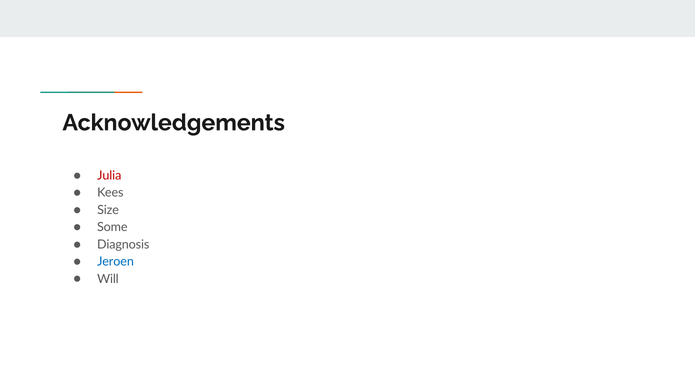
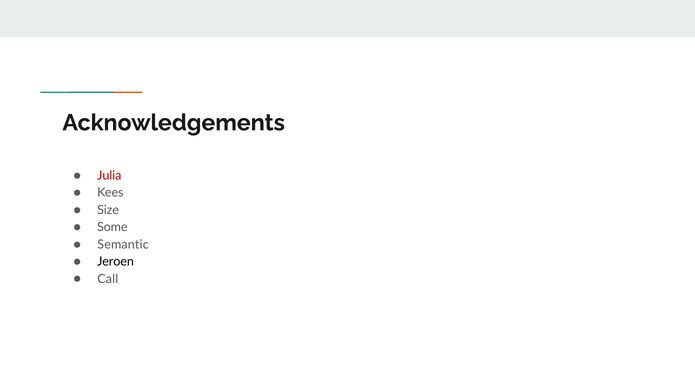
Diagnosis: Diagnosis -> Semantic (123, 245)
Jeroen colour: blue -> black (116, 262)
Will: Will -> Call (108, 279)
